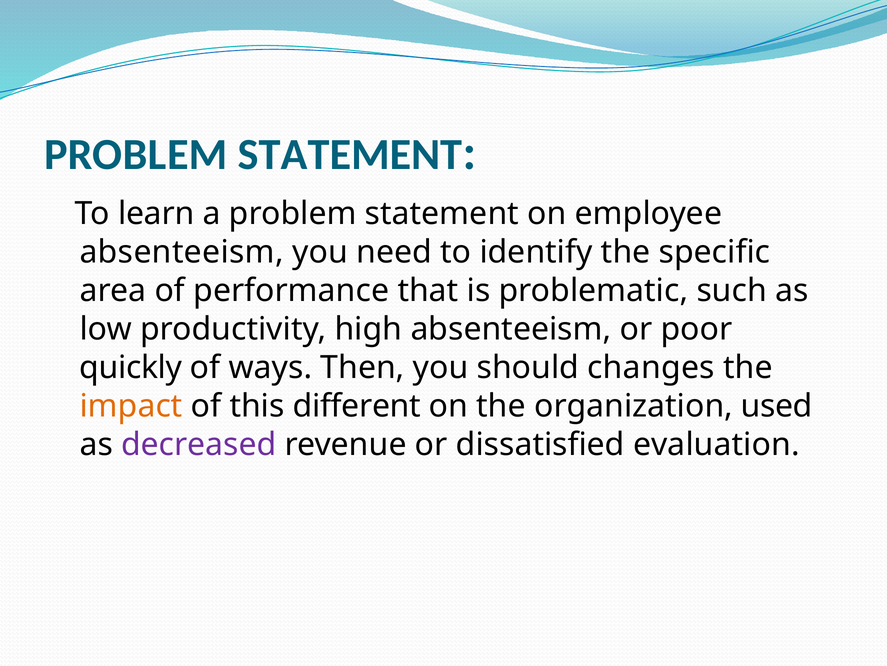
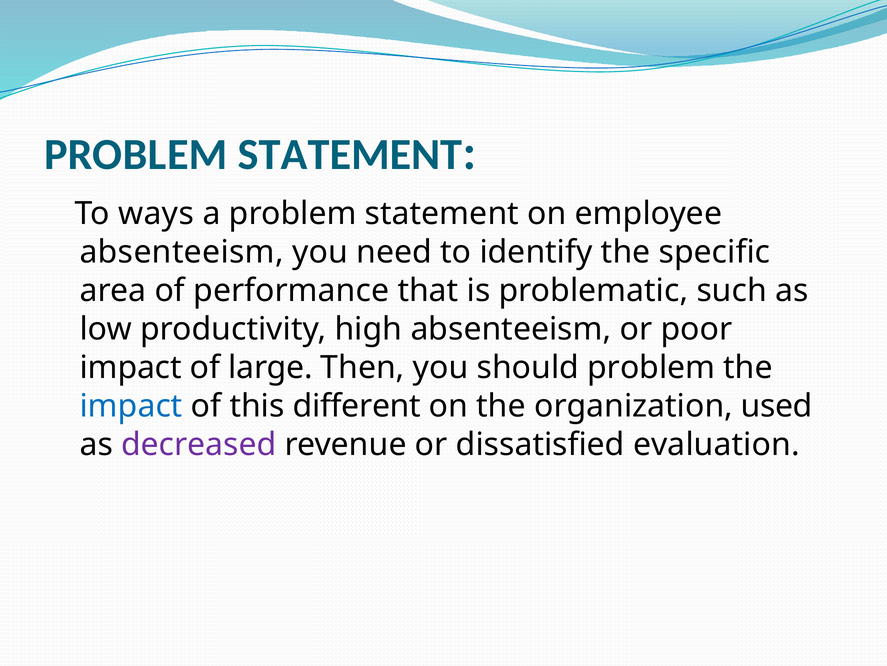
learn: learn -> ways (156, 214)
quickly: quickly -> impact (131, 367)
ways: ways -> large (271, 367)
should changes: changes -> problem (651, 367)
impact colour: orange -> blue (131, 406)
